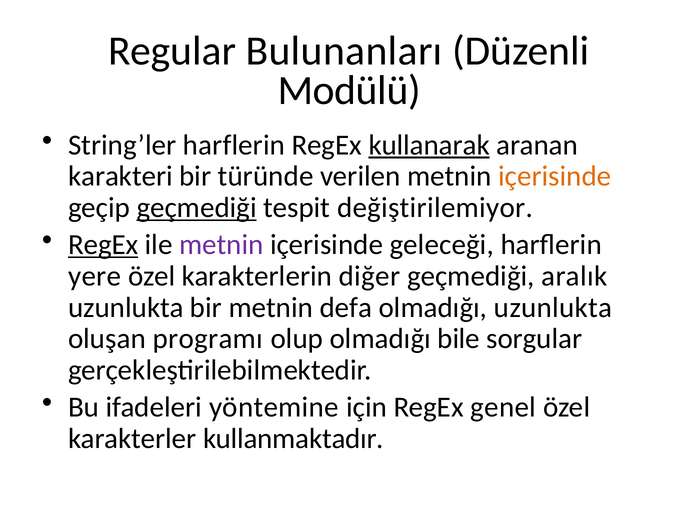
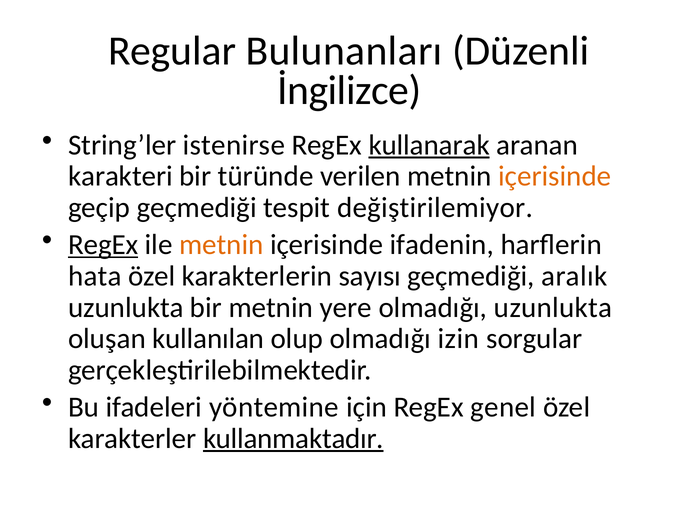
Modülü: Modülü -> İngilizce (349, 91)
String’ler harflerin: harflerin -> istenirse (234, 145)
geçmediği underline: present -> none (197, 208)
metnin colour: purple -> orange (221, 245)
geleceği: geleceği -> ifadenin (442, 245)
yere: yere -> hata (95, 276)
diğer: diğer -> sayısı (370, 276)
defa: defa -> yere (346, 308)
programı: programı -> kullanılan (208, 339)
bile: bile -> izin (458, 339)
kullanmaktadır underline: none -> present (293, 439)
